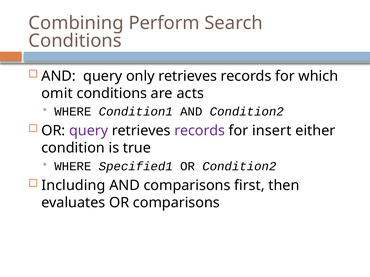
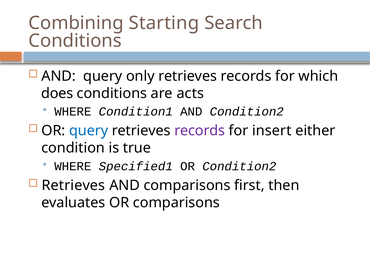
Perform: Perform -> Starting (164, 23)
omit: omit -> does (57, 93)
query colour: purple -> blue (89, 131)
Including: Including -> Retrieves (73, 186)
